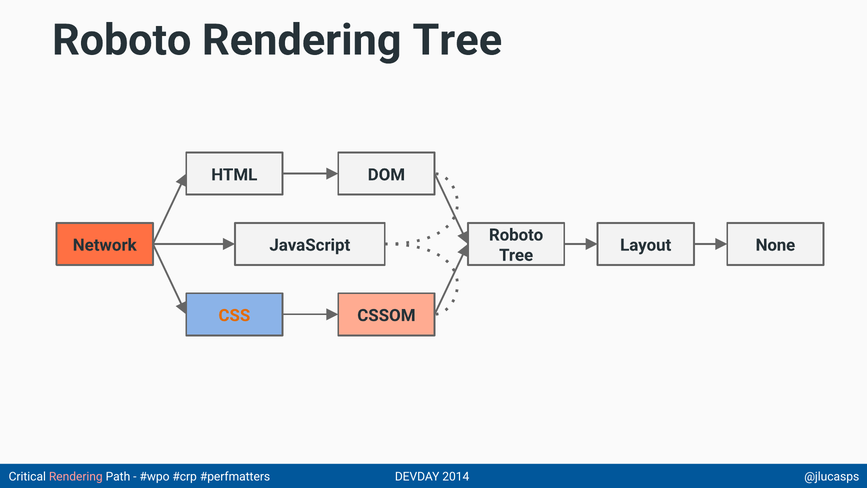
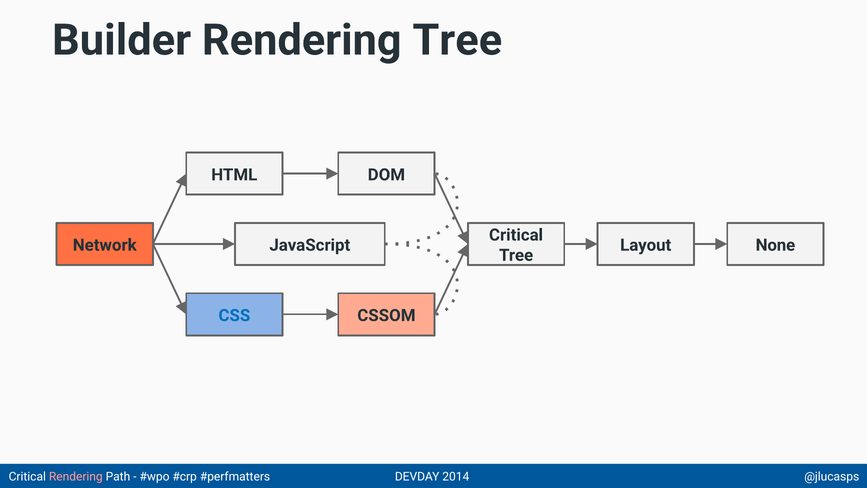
Roboto: Roboto -> Builder (122, 40)
Roboto: Roboto -> Critical (516, 235)
CSS colour: orange -> blue (234, 315)
